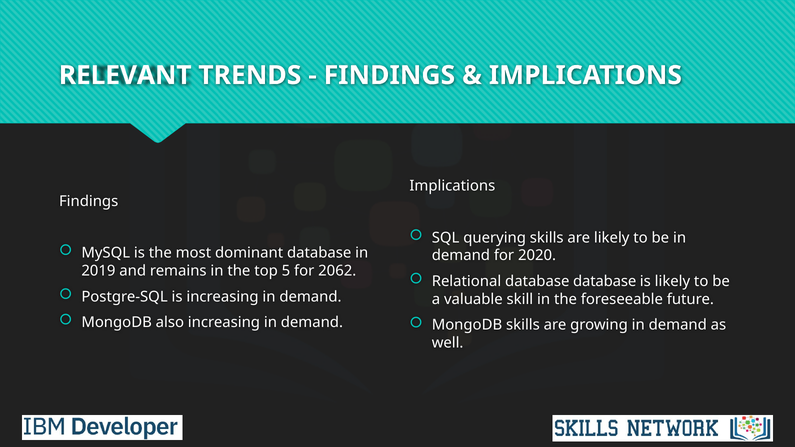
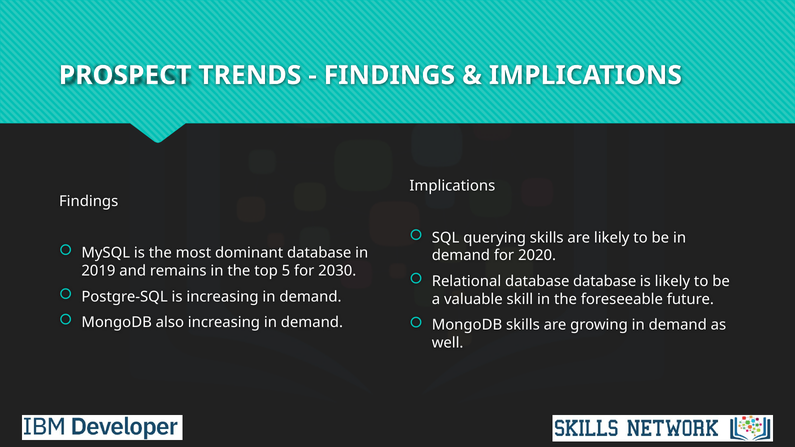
RELEVANT: RELEVANT -> PROSPECT (125, 75)
2062: 2062 -> 2030 (337, 271)
